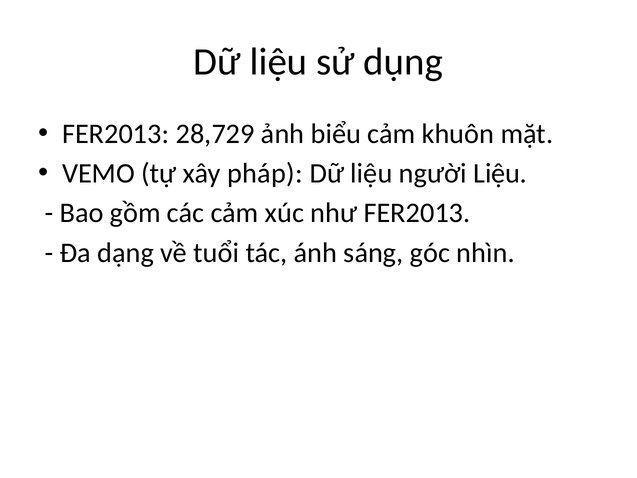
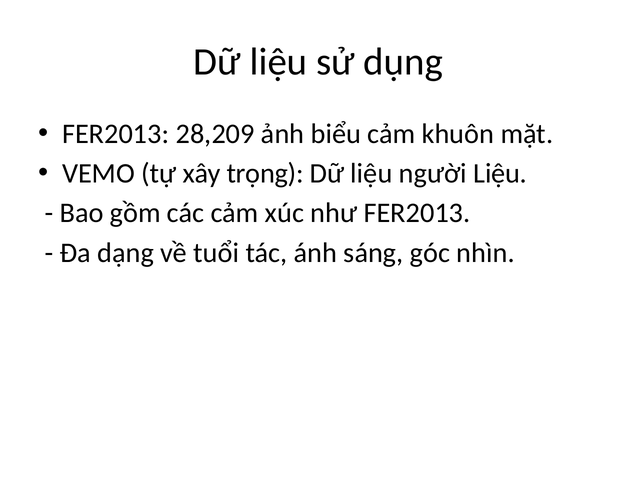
28,729: 28,729 -> 28,209 (215, 134)
pháp: pháp -> trọng (265, 173)
